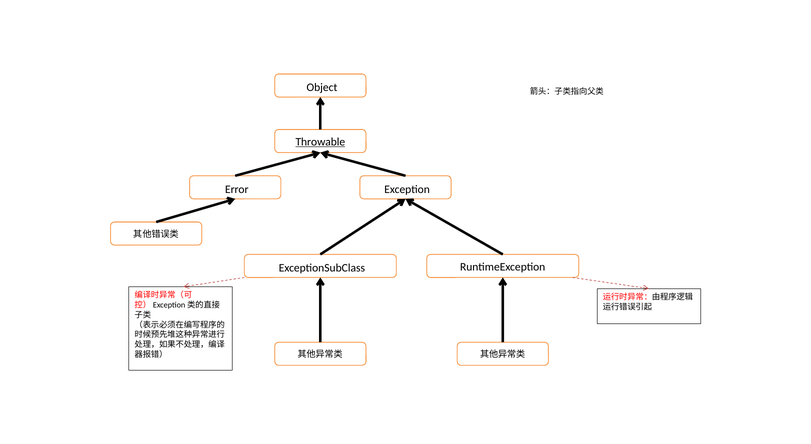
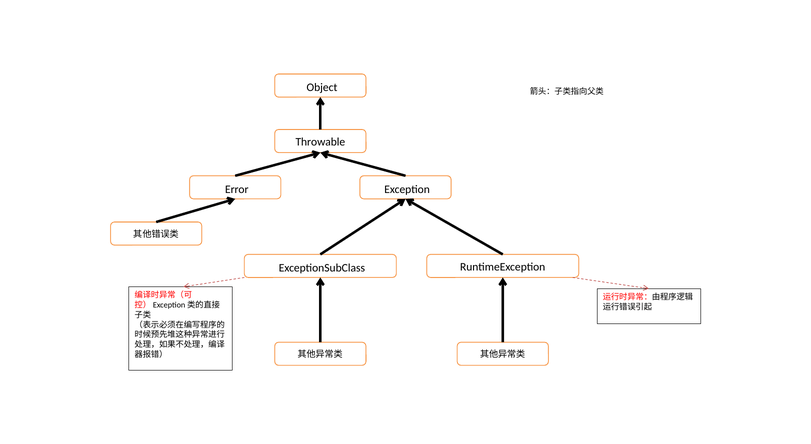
Throwable underline: present -> none (320, 142)
